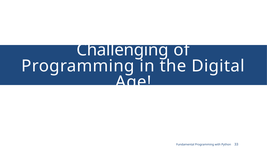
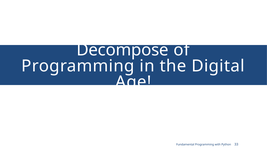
Challenging: Challenging -> Decompose (122, 50)
